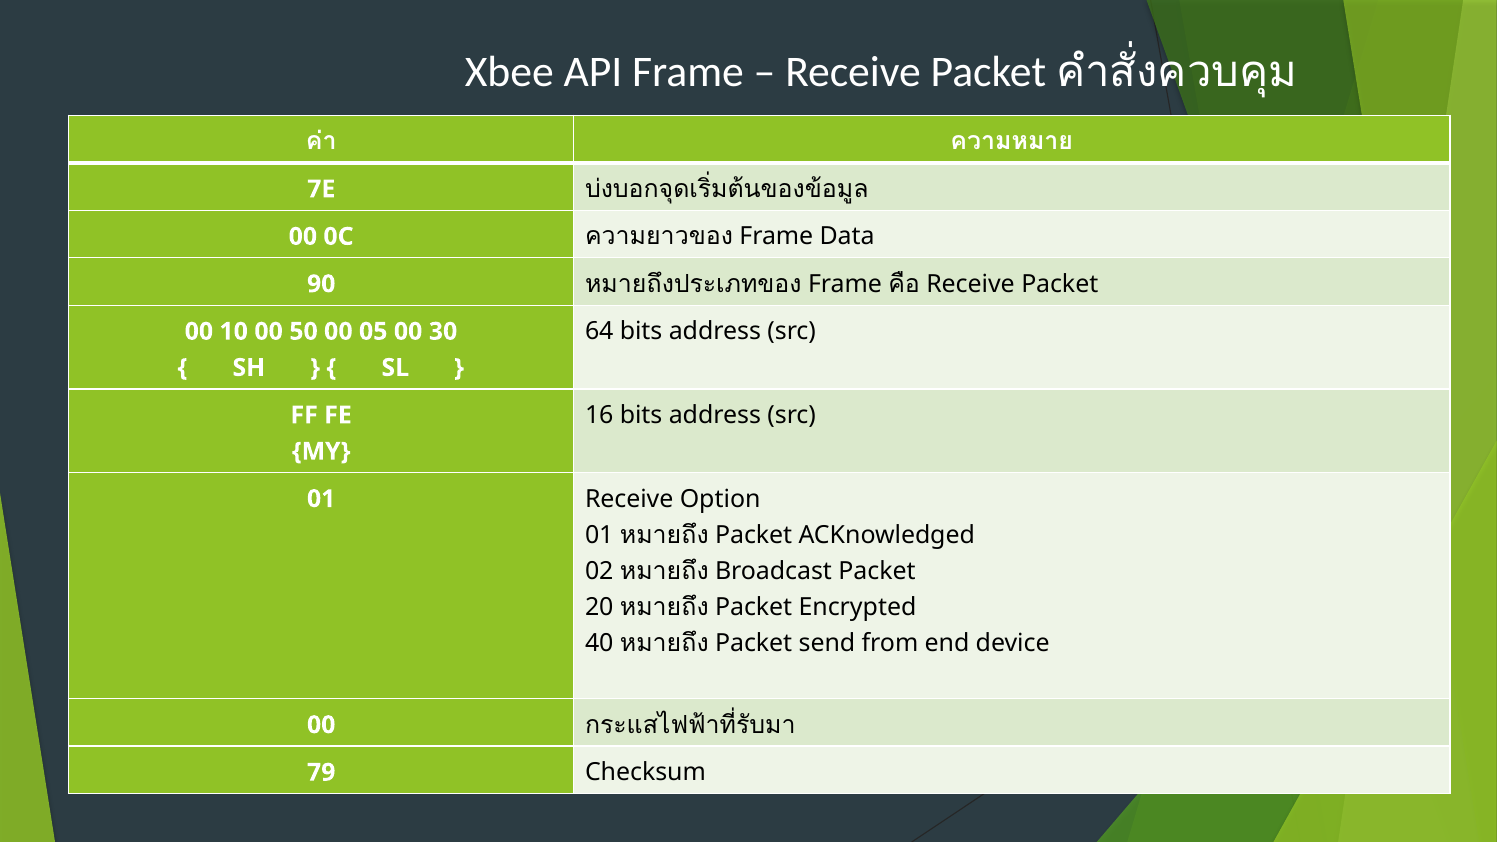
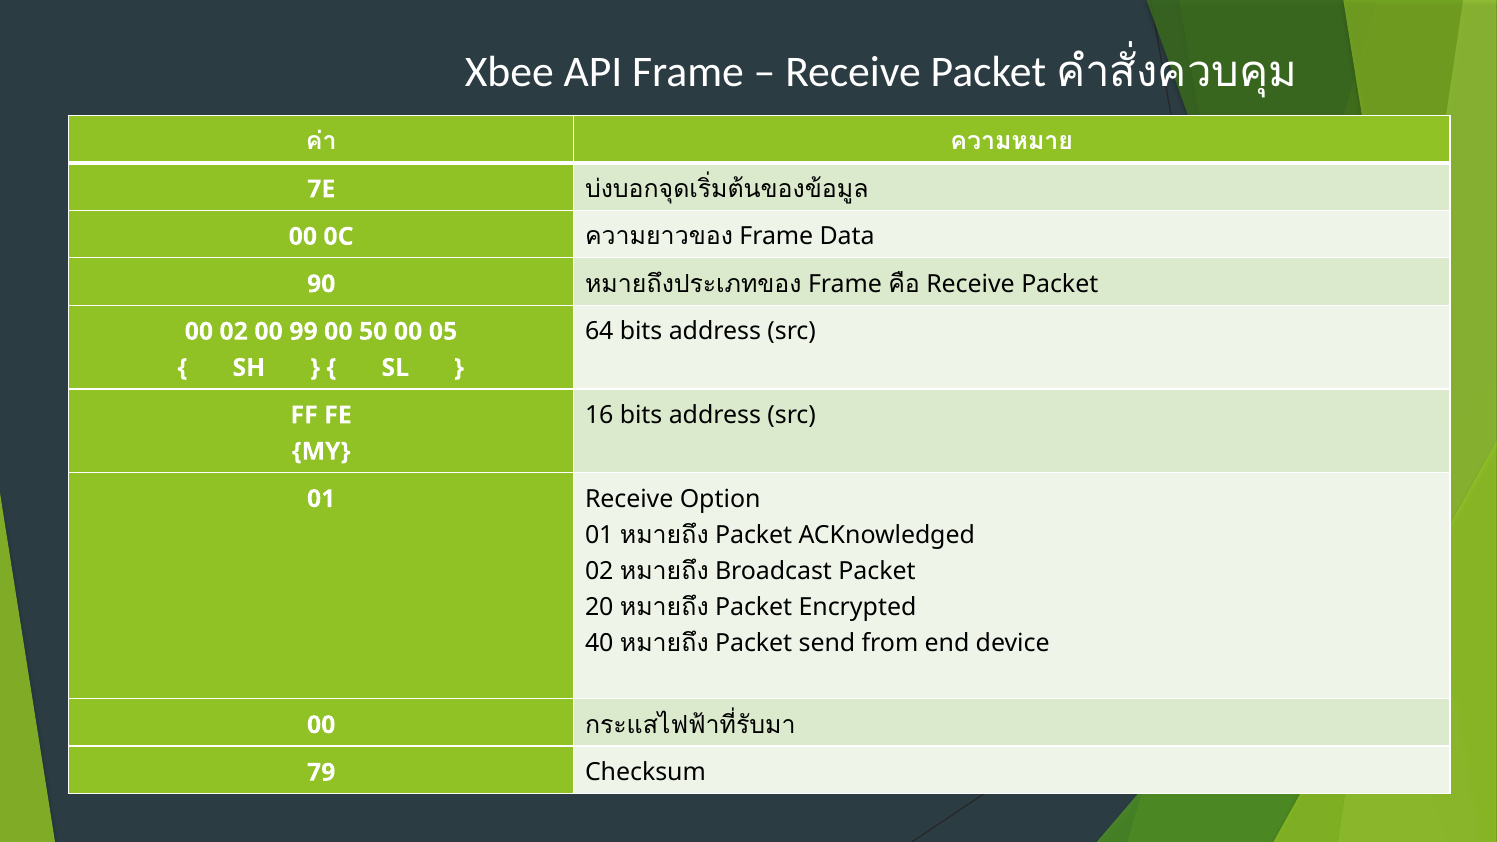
00 10: 10 -> 02 (234, 332)
50: 50 -> 99 (304, 332)
05: 05 -> 50 (373, 332)
30: 30 -> 05 (443, 332)
